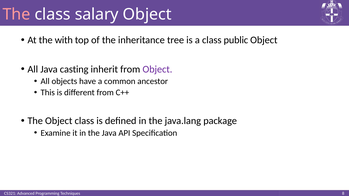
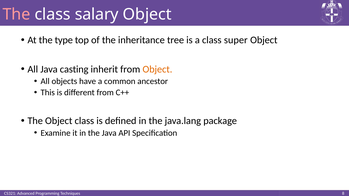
with: with -> type (64, 40)
public: public -> super (236, 40)
Object colour: purple -> orange (157, 69)
